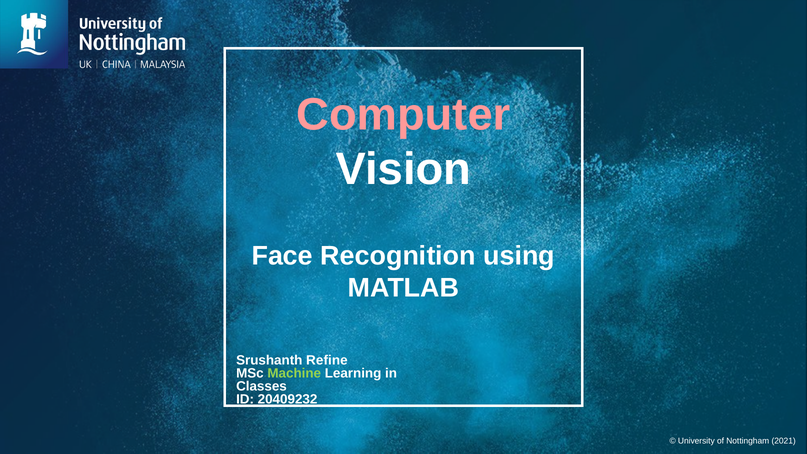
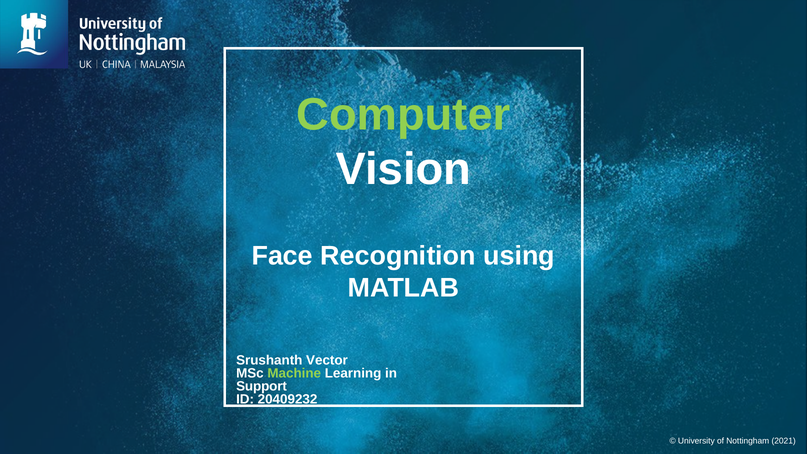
Computer colour: pink -> light green (403, 115)
Refine: Refine -> Vector (327, 360)
Classes: Classes -> Support (262, 386)
